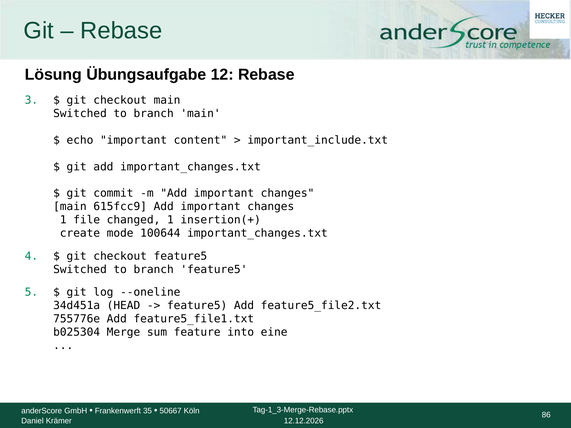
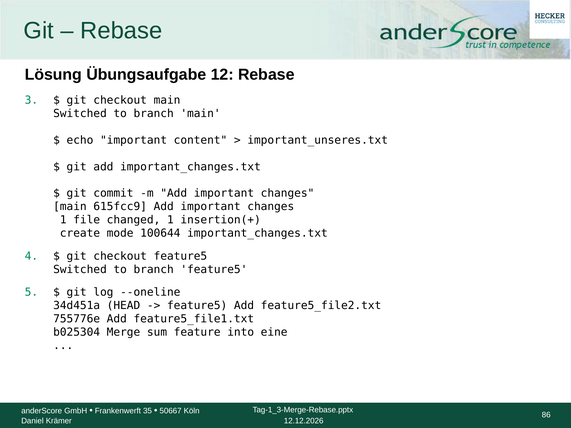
important_include.txt: important_include.txt -> important_unseres.txt (318, 140)
